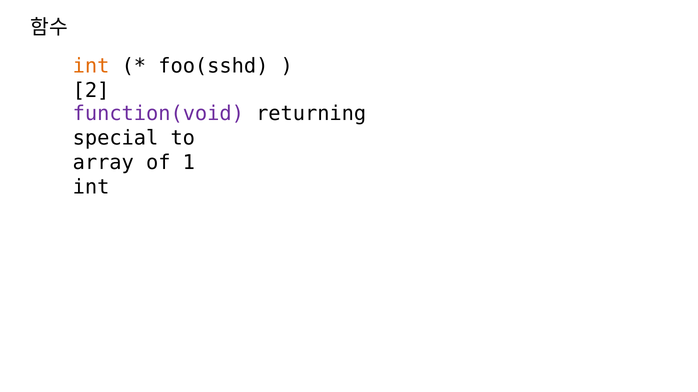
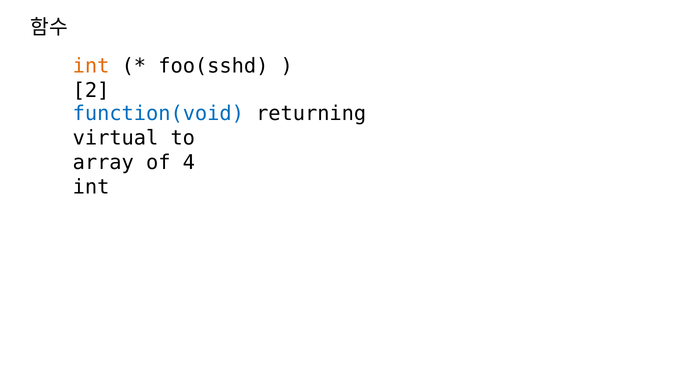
function(void colour: purple -> blue (158, 114)
special: special -> virtual (116, 138)
1: 1 -> 4 (189, 163)
